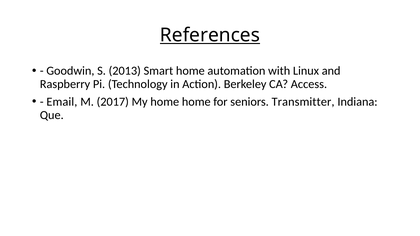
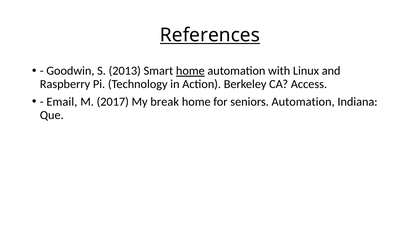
home underline: none -> present (190, 71)
My home: home -> break (165, 102)
seniors Transmitter: Transmitter -> Automation (303, 102)
